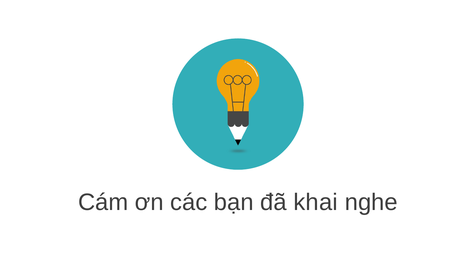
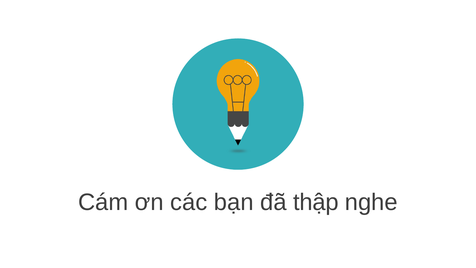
khai: khai -> thập (316, 202)
